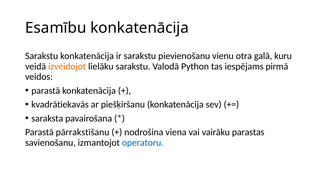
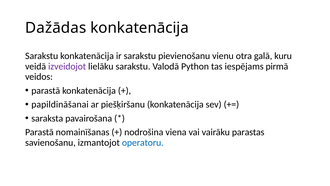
Esamību: Esamību -> Dažādas (56, 28)
izveidojot colour: orange -> purple (67, 66)
kvadrātiekavās: kvadrātiekavās -> papildināšanai (60, 104)
pārrakstīšanu: pārrakstīšanu -> nomainīšanas (83, 132)
